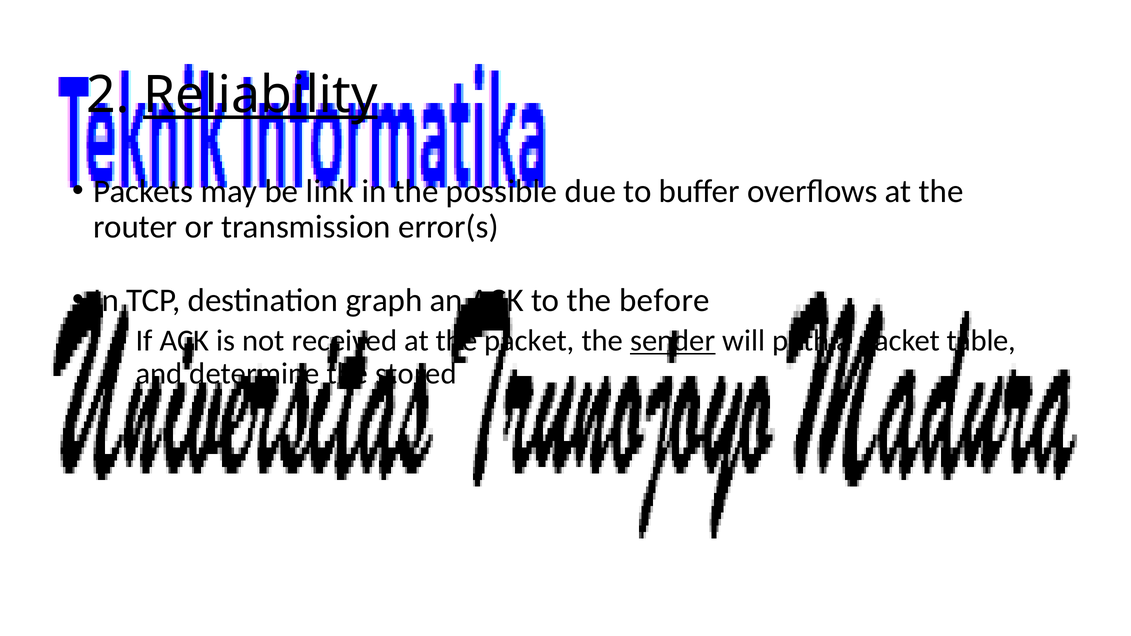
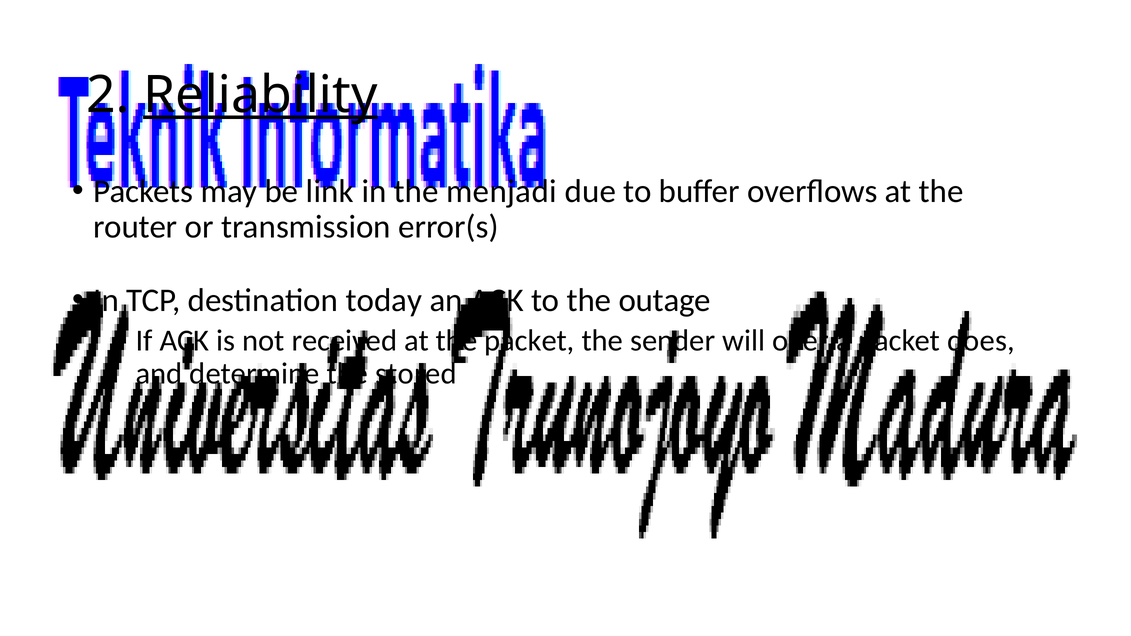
possible: possible -> menjadi (502, 191)
graph: graph -> today (384, 300)
before: before -> outage (665, 300)
sender underline: present -> none (673, 341)
path: path -> over (801, 341)
table: table -> does (981, 341)
